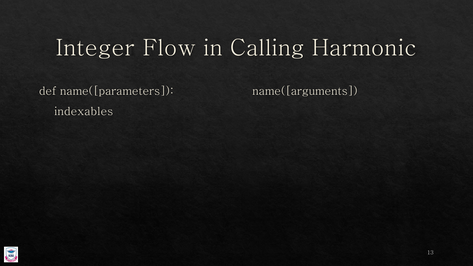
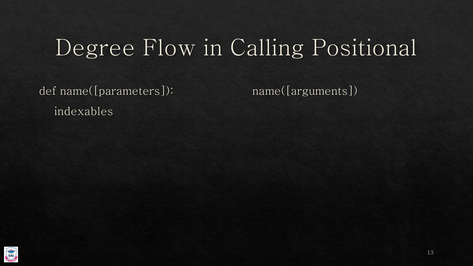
Integer: Integer -> Degree (95, 48)
Harmonic: Harmonic -> Positional (364, 48)
